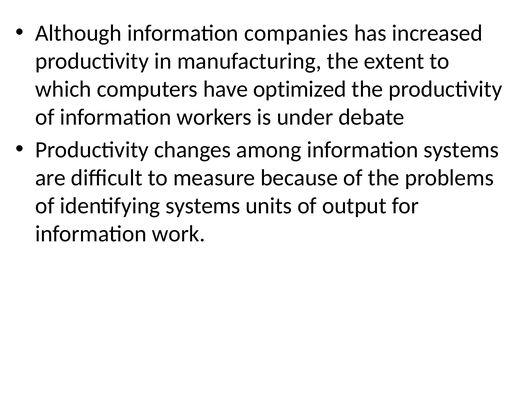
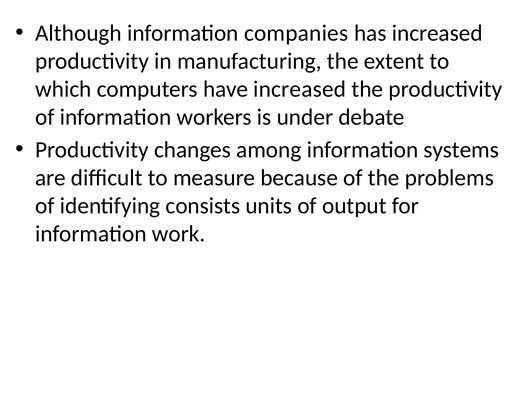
have optimized: optimized -> increased (300, 89)
identifying systems: systems -> consists (203, 206)
